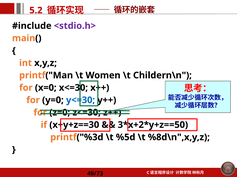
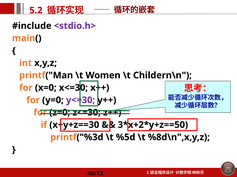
y<=30 colour: blue -> purple (81, 100)
